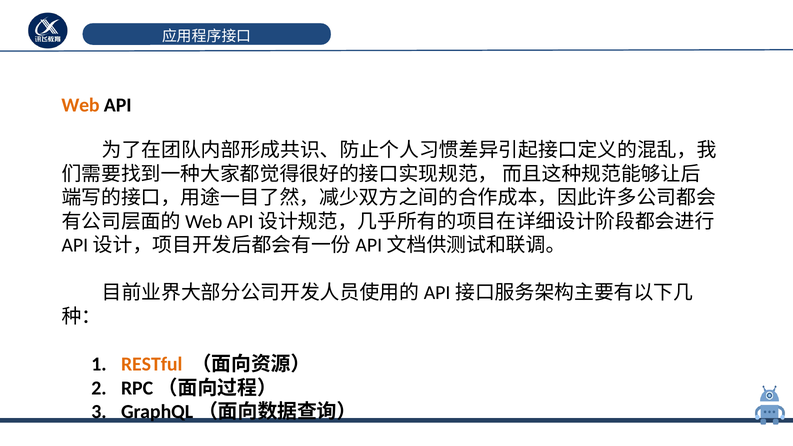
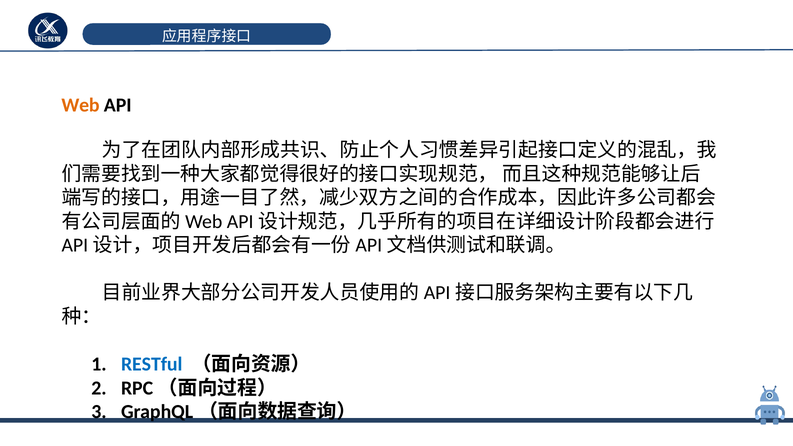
RESTful colour: orange -> blue (152, 364)
